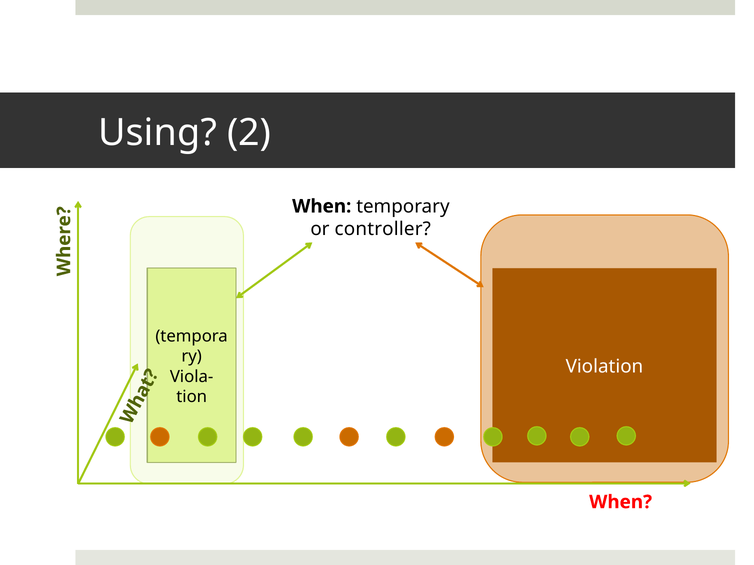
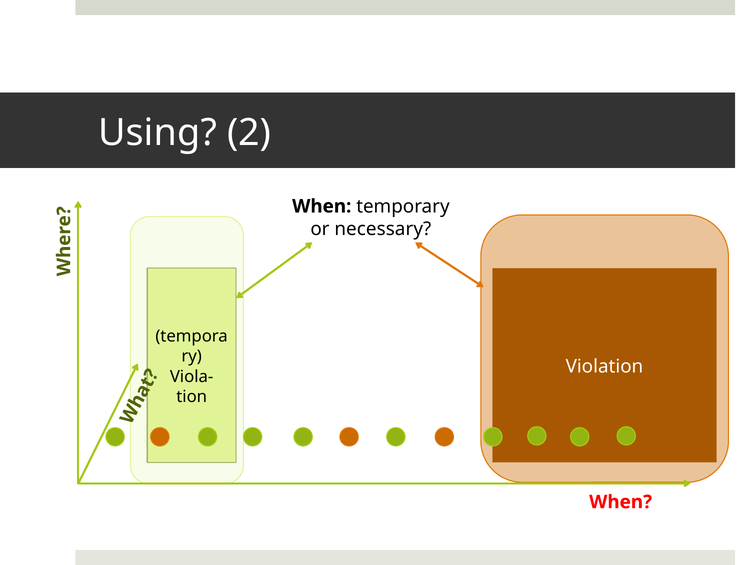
controller: controller -> necessary (383, 229)
